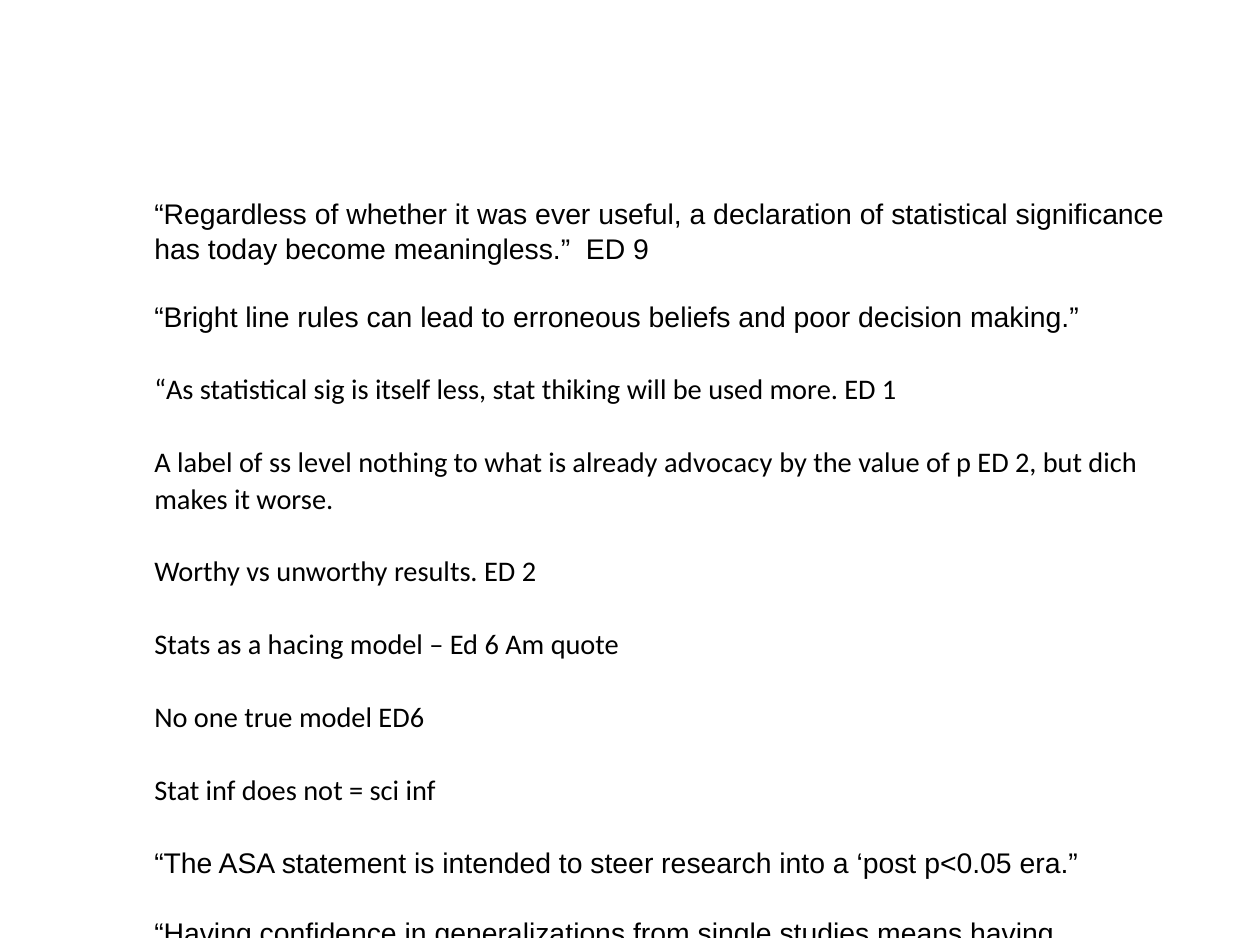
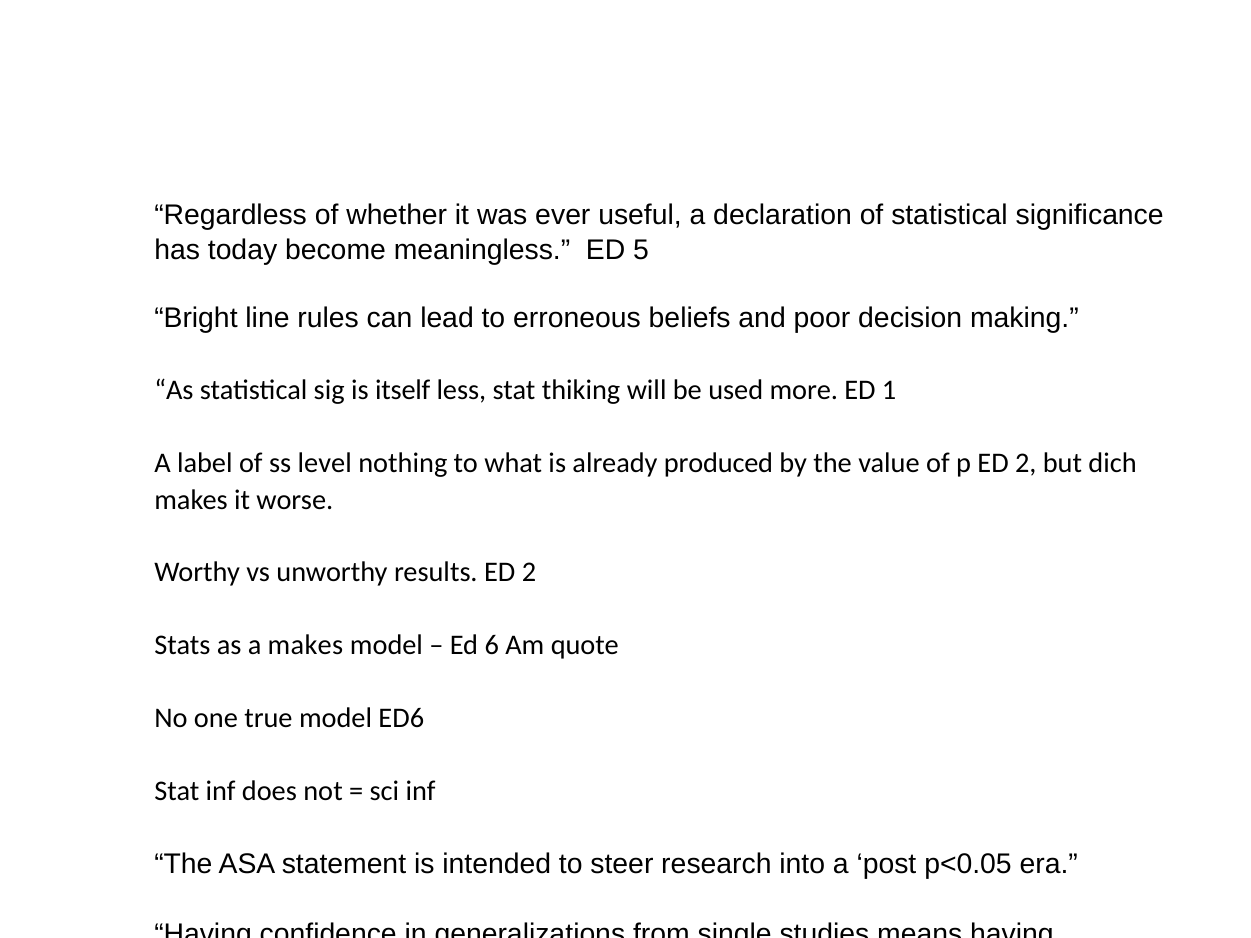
9: 9 -> 5 (641, 250)
advocacy: advocacy -> produced (719, 463)
a hacing: hacing -> makes (305, 645)
